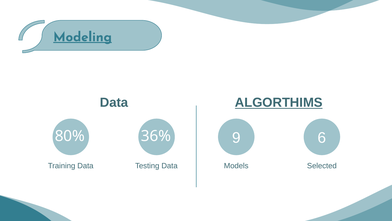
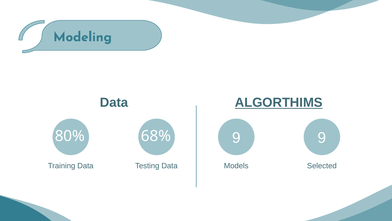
Modeling underline: present -> none (83, 37)
9 6: 6 -> 9 (322, 138)
36%: 36% -> 68% (156, 136)
